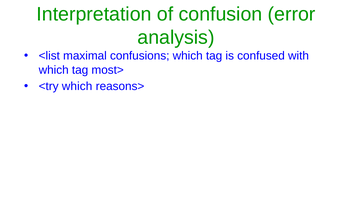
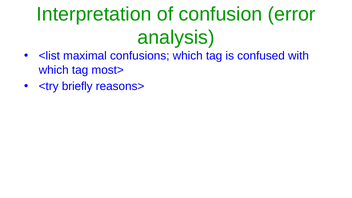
<try which: which -> briefly (77, 86)
